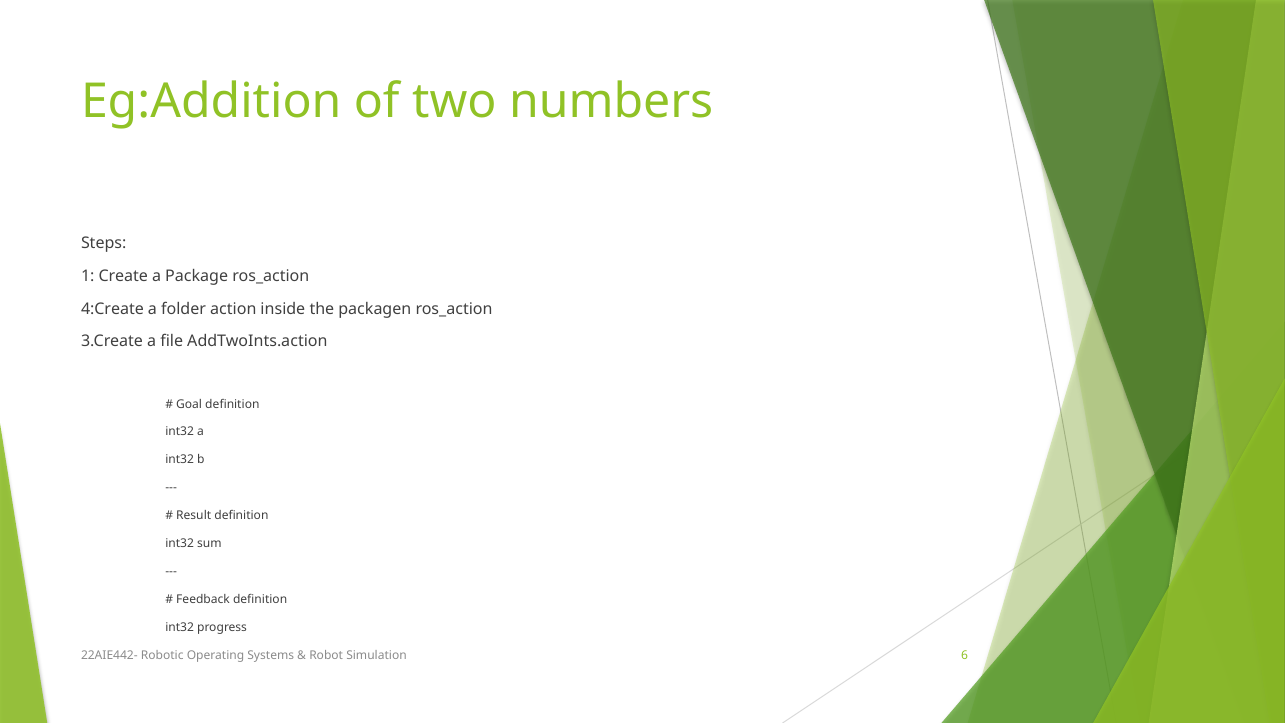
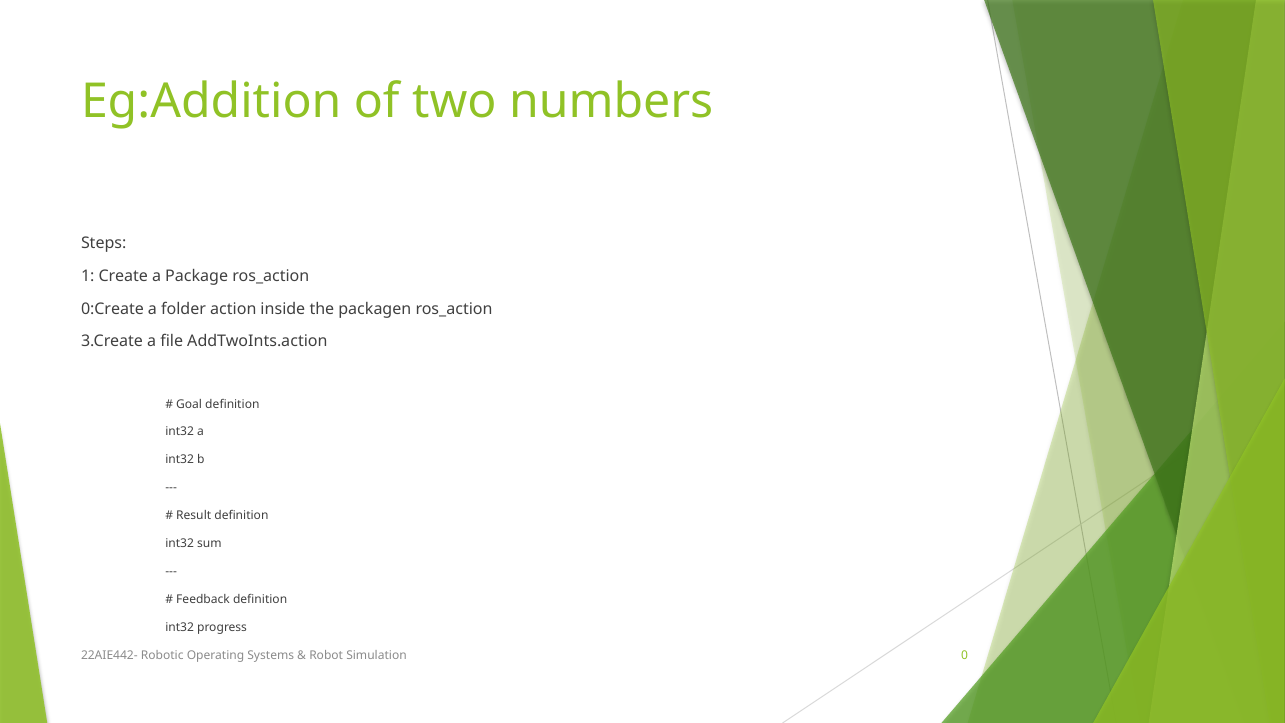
4:Create: 4:Create -> 0:Create (112, 309)
6: 6 -> 0 (964, 656)
